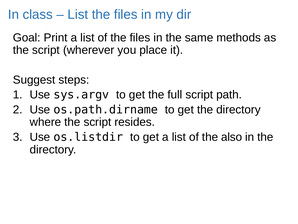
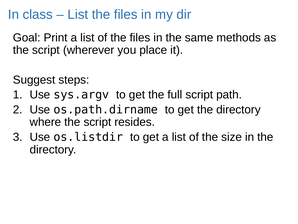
also: also -> size (232, 137)
